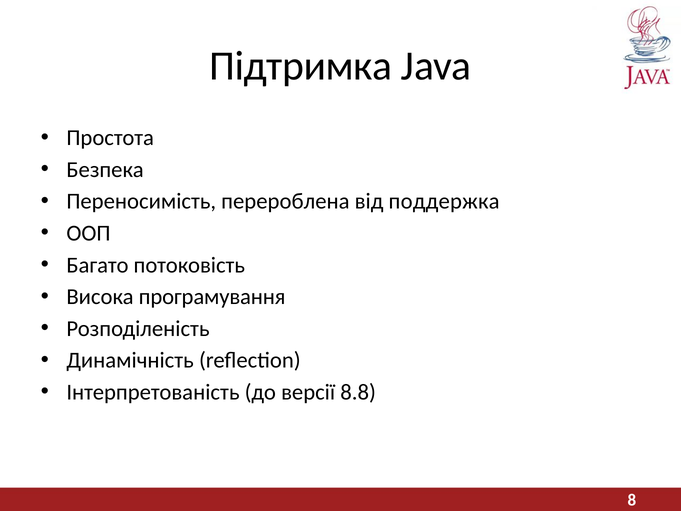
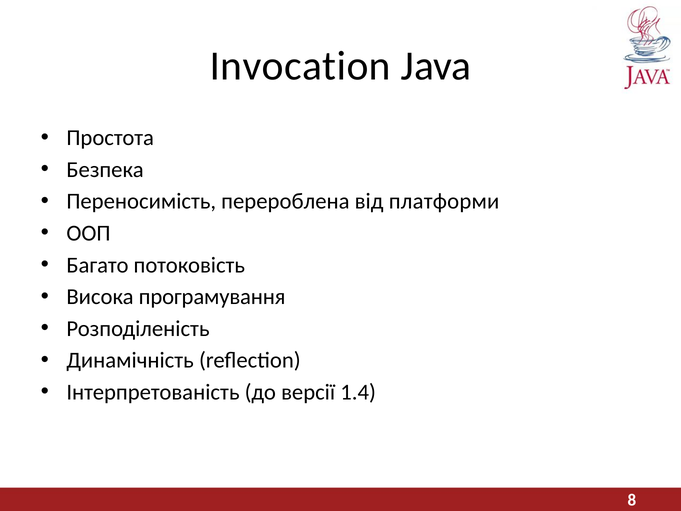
Підтримка: Підтримка -> Invocation (300, 66)
поддержка: поддержка -> платформи (444, 201)
8.8: 8.8 -> 1.4 (358, 392)
